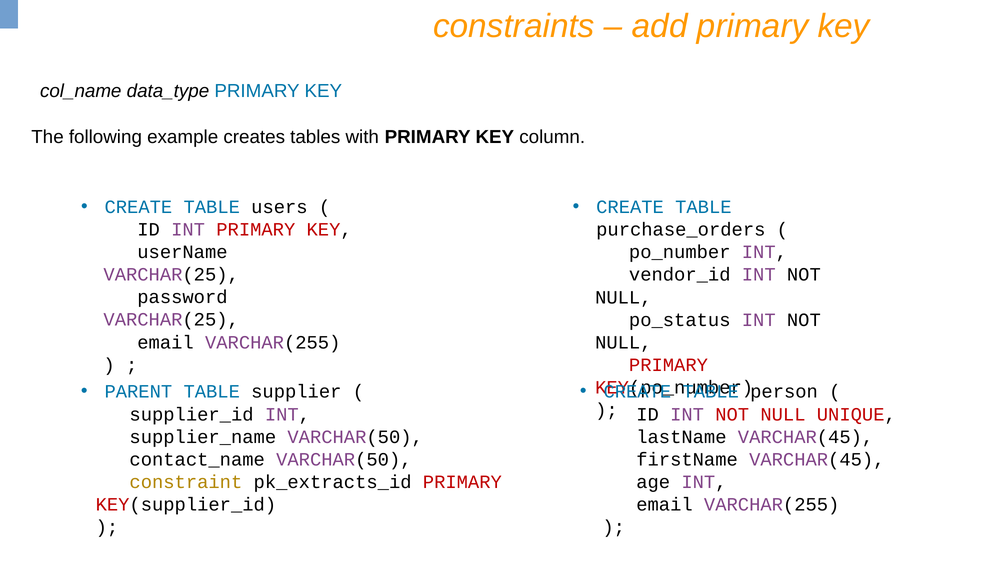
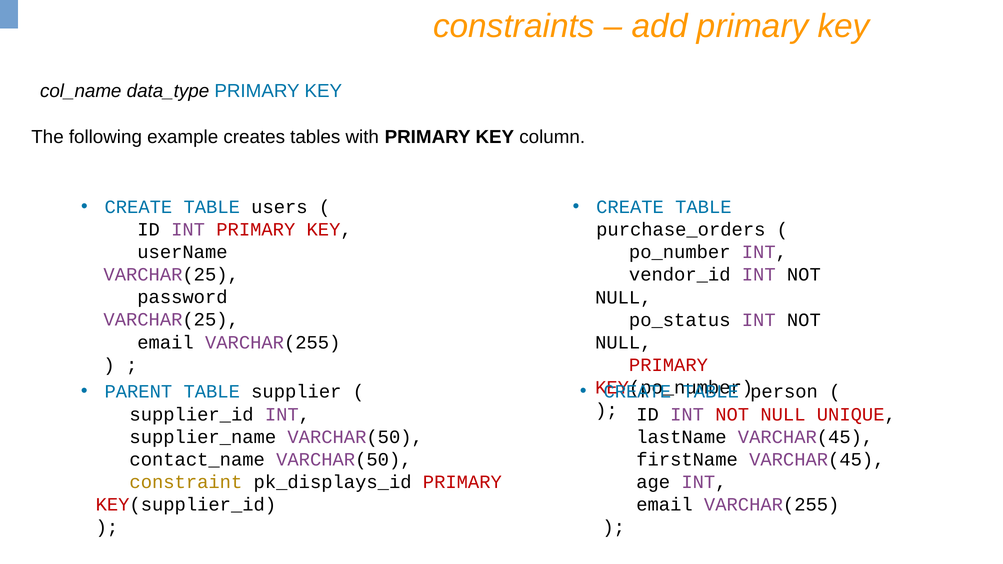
pk_extracts_id: pk_extracts_id -> pk_displays_id (333, 482)
